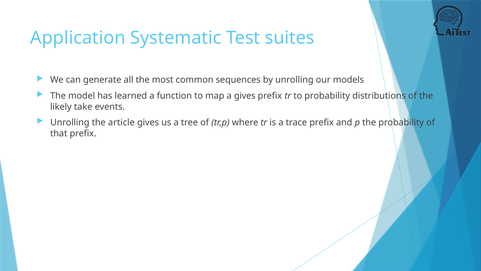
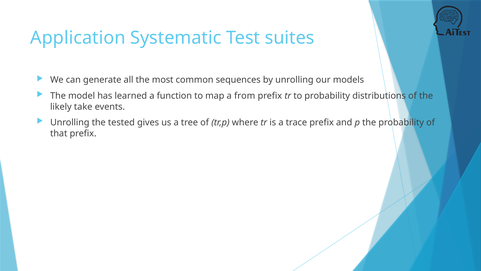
a gives: gives -> from (245, 96)
article: article -> tested (121, 122)
